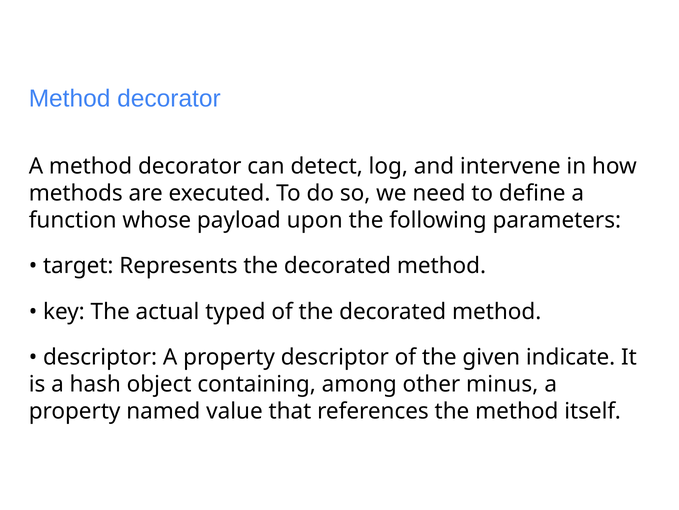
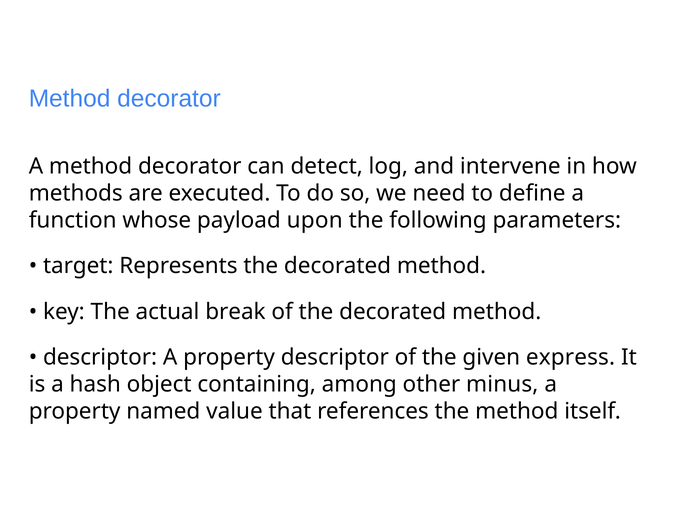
typed: typed -> break (235, 311)
indicate: indicate -> express (571, 357)
